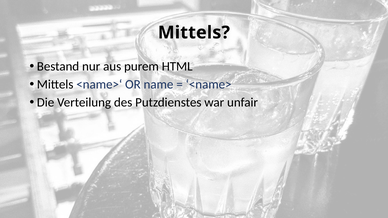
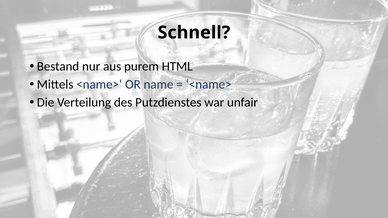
Mittels: Mittels -> Schnell (194, 33)
